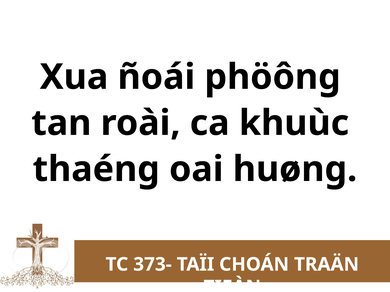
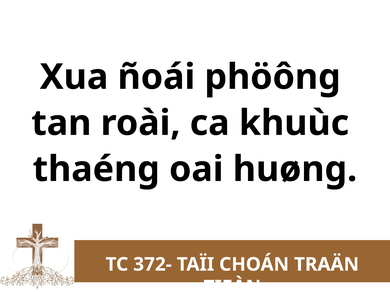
373-: 373- -> 372- (153, 265)
